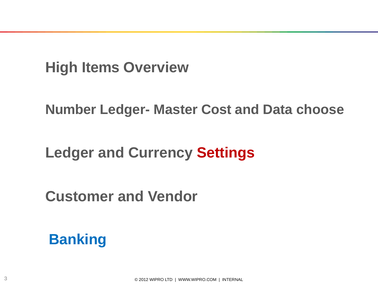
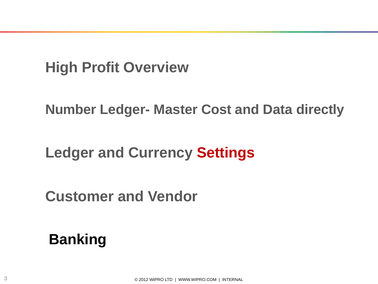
Items: Items -> Profit (101, 68)
choose: choose -> directly (320, 109)
Banking colour: blue -> black (78, 239)
